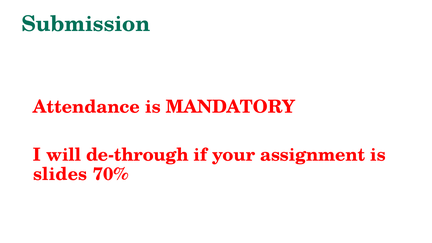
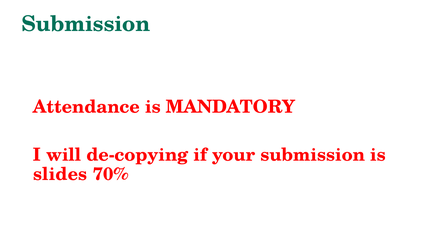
de-through: de-through -> de-copying (137, 155)
your assignment: assignment -> submission (313, 155)
